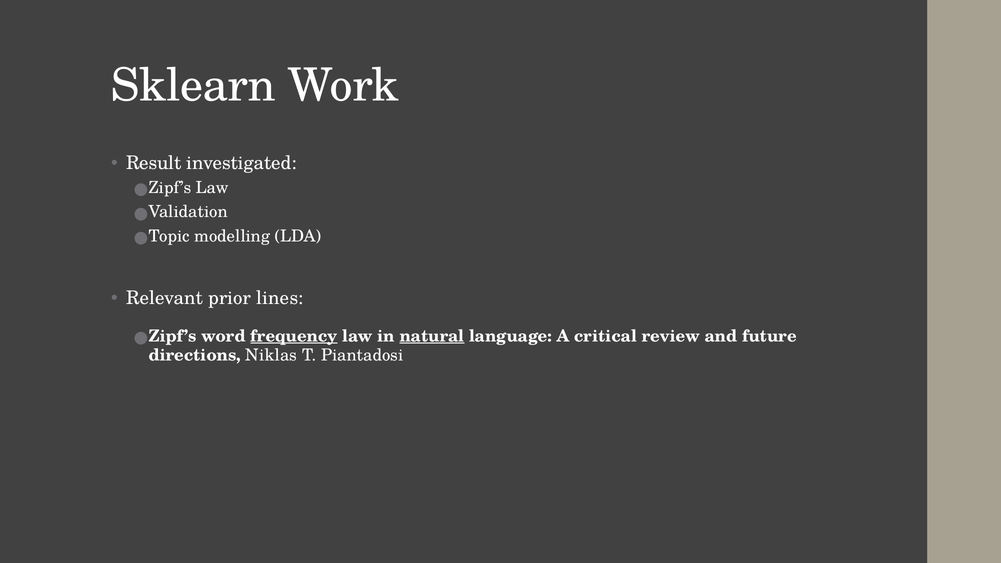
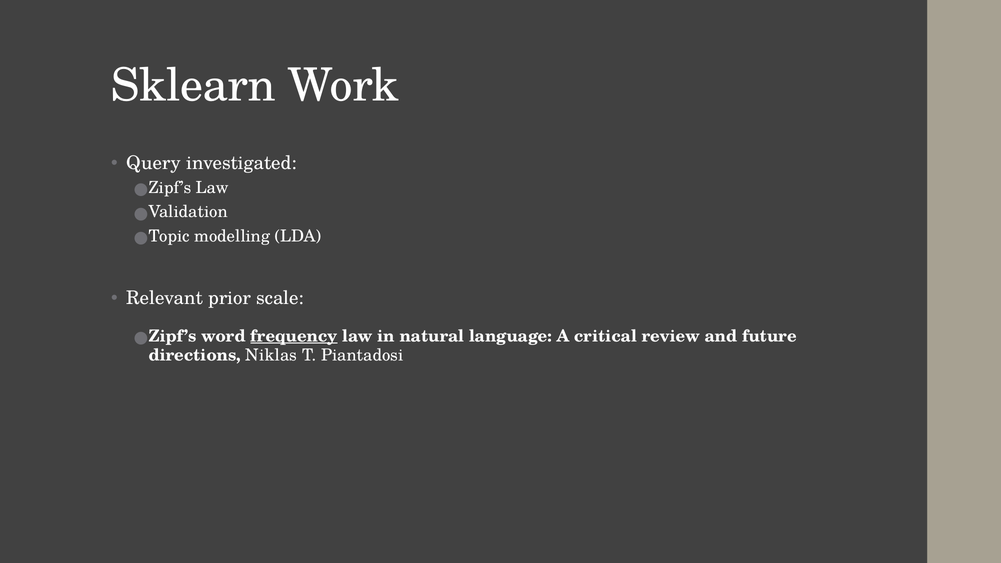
Result: Result -> Query (154, 163)
lines: lines -> scale (280, 298)
natural underline: present -> none (432, 336)
